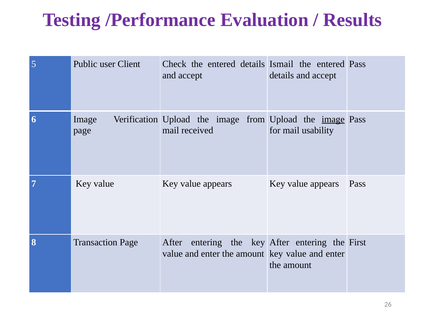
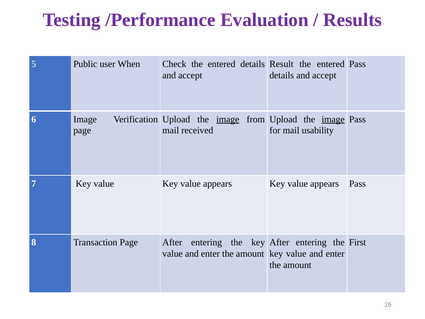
Client: Client -> When (129, 64)
Ismail: Ismail -> Result (281, 64)
image underline: none -> present (228, 119)
